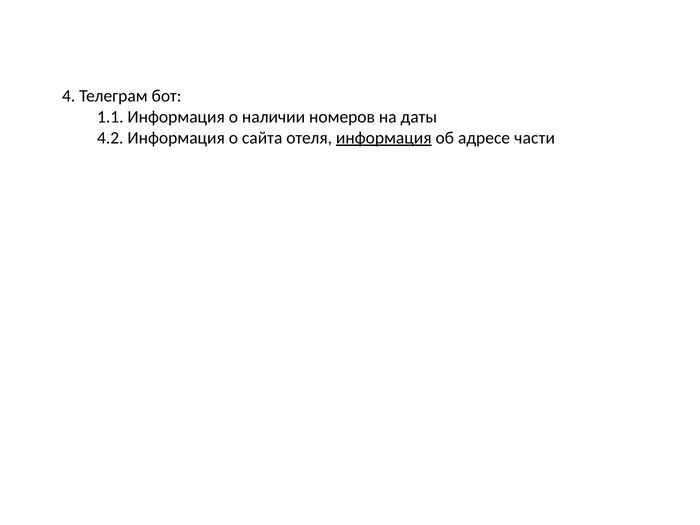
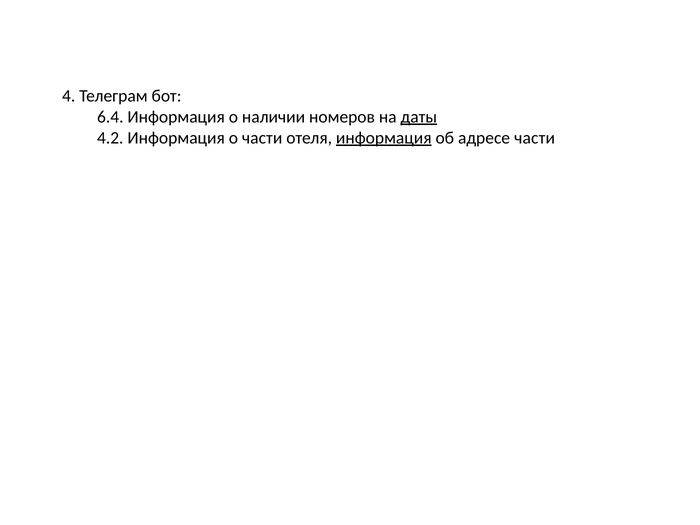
1.1: 1.1 -> 6.4 (110, 117)
даты underline: none -> present (419, 117)
о сайта: сайта -> части (262, 138)
